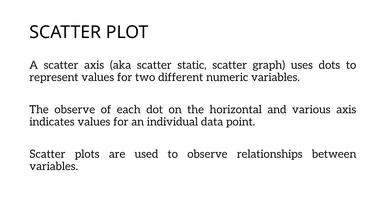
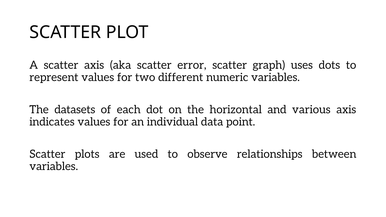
static: static -> error (192, 65)
The observe: observe -> datasets (75, 110)
